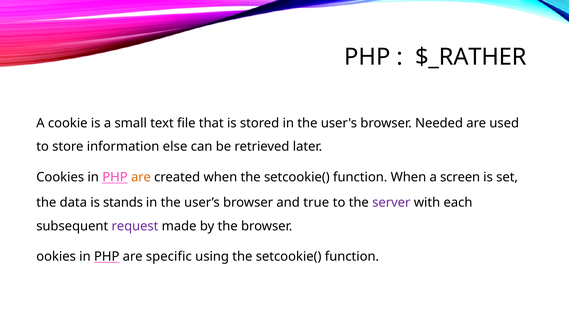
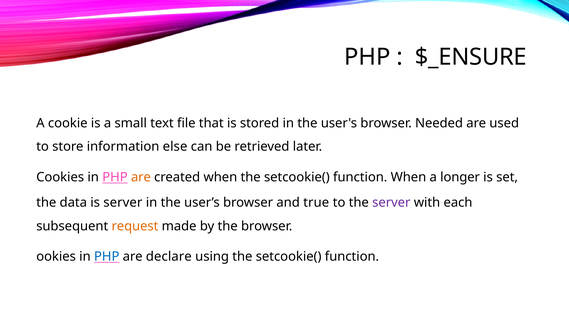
$_RATHER: $_RATHER -> $_ENSURE (471, 57)
screen: screen -> longer (460, 177)
is stands: stands -> server (123, 203)
request colour: purple -> orange (135, 226)
PHP colour: black -> blue (107, 257)
specific: specific -> declare (169, 257)
